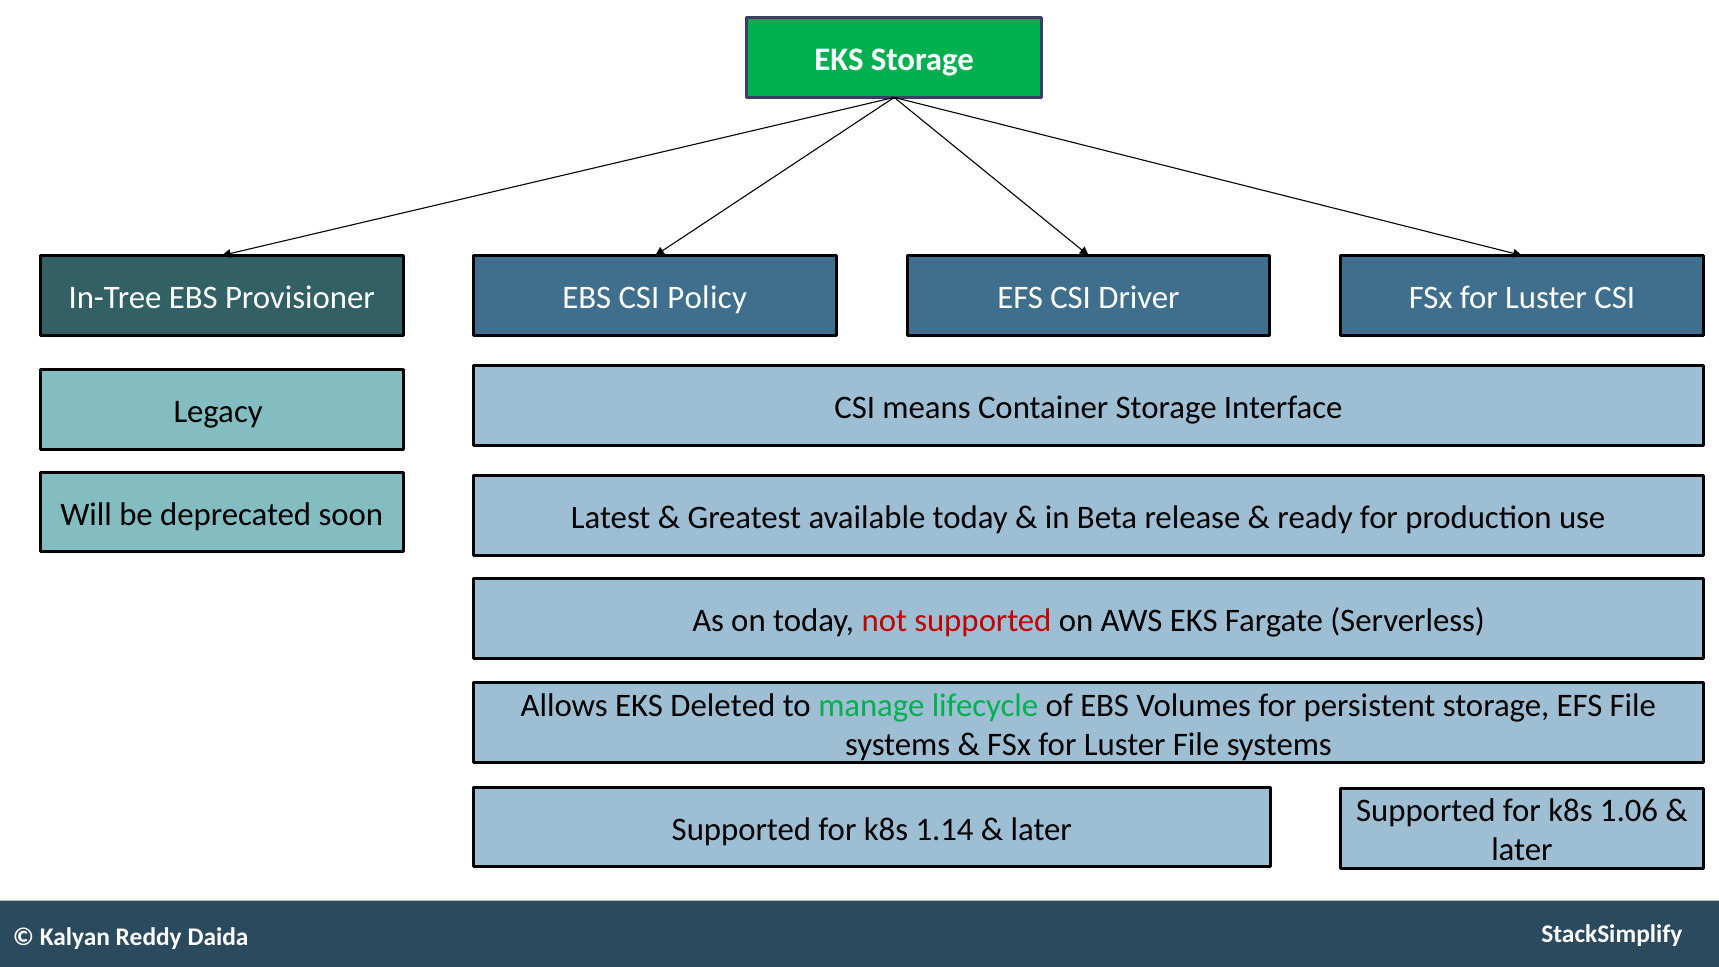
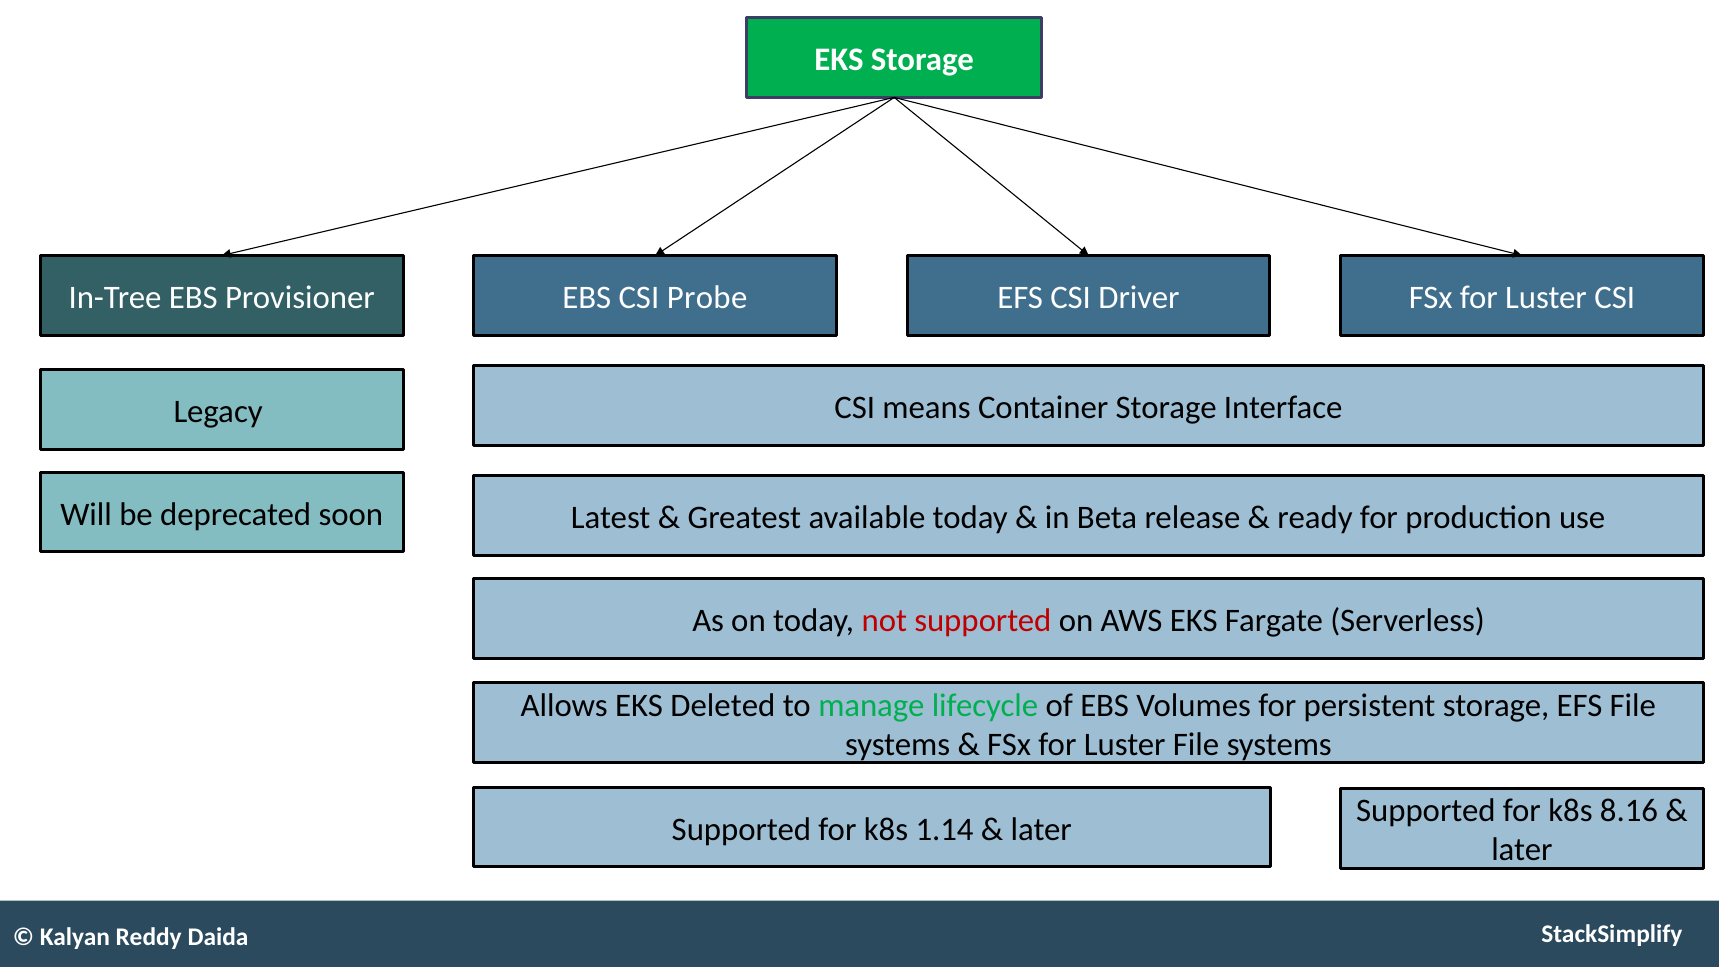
Policy: Policy -> Probe (707, 298)
1.06: 1.06 -> 8.16 (1629, 811)
